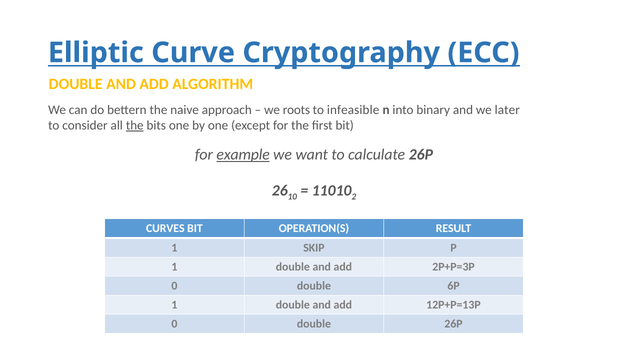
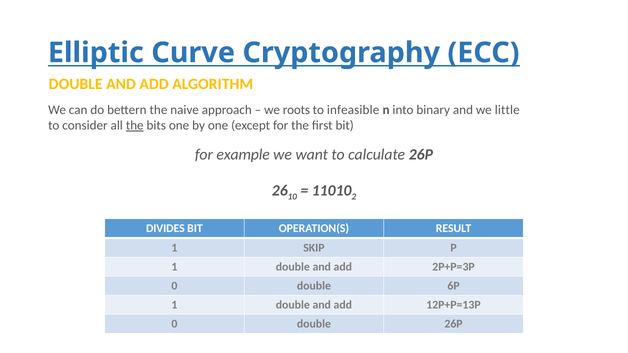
later: later -> little (507, 110)
example underline: present -> none (243, 155)
CURVES: CURVES -> DIVIDES (165, 229)
